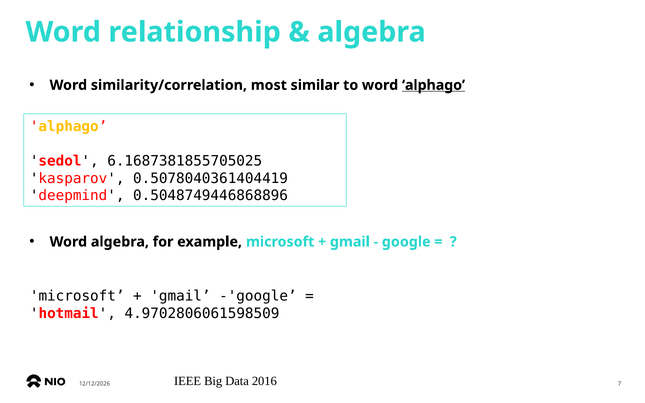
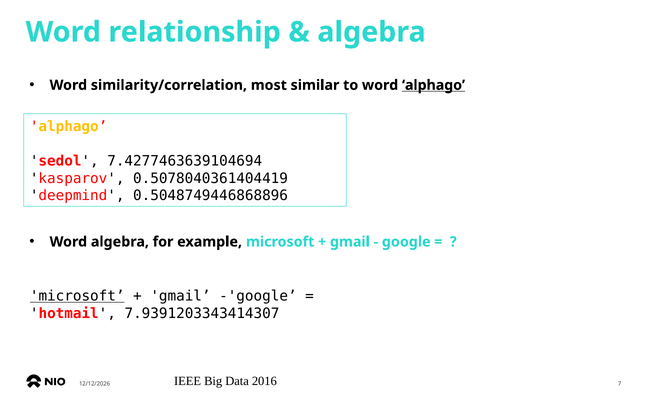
6.1687381855705025: 6.1687381855705025 -> 7.4277463639104694 (185, 161)
microsoft underline: none -> present (77, 296)
4.9702806061598509: 4.9702806061598509 -> 7.9391203343414307 (202, 313)
